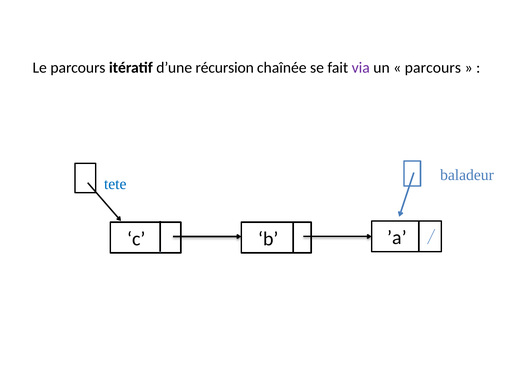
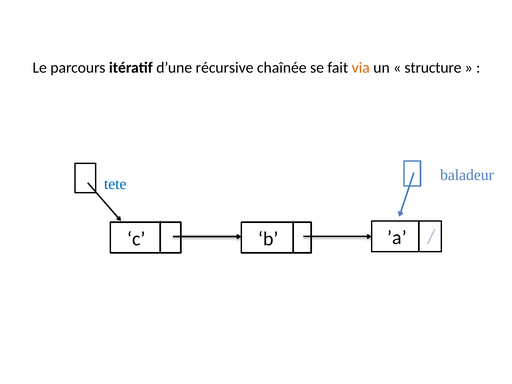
récursion: récursion -> récursive (225, 68)
via colour: purple -> orange (361, 68)
parcours: parcours -> structure (433, 68)
